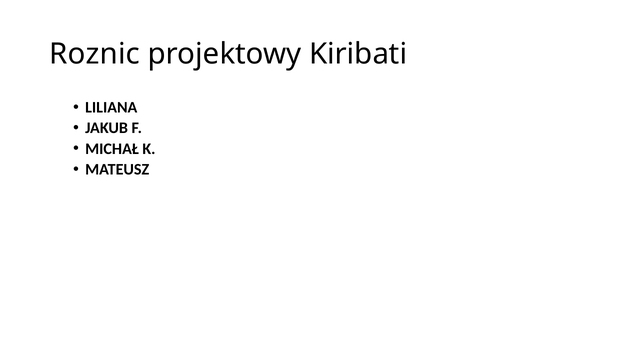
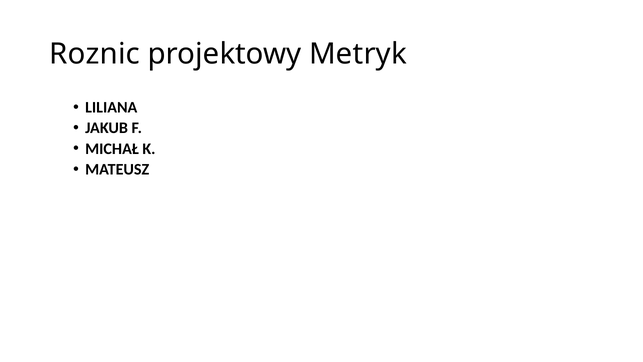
Kiribati: Kiribati -> Metryk (358, 54)
